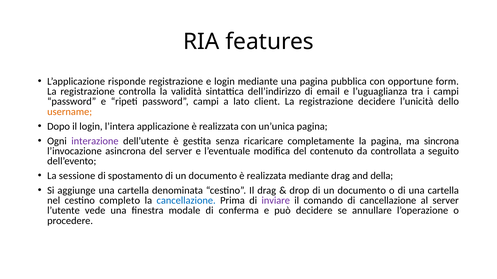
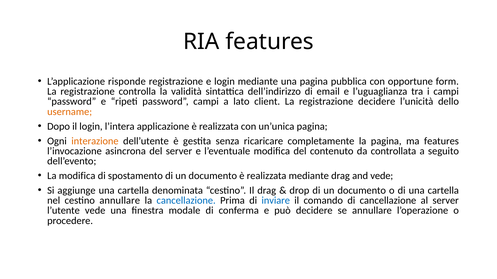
interazione colour: purple -> orange (95, 141)
ma sincrona: sincrona -> features (441, 141)
La sessione: sessione -> modifica (77, 176)
and della: della -> vede (382, 176)
cestino completo: completo -> annullare (120, 201)
inviare colour: purple -> blue (276, 201)
